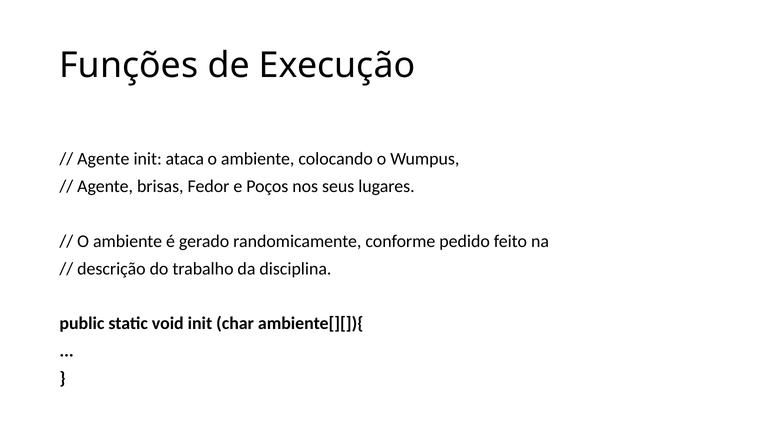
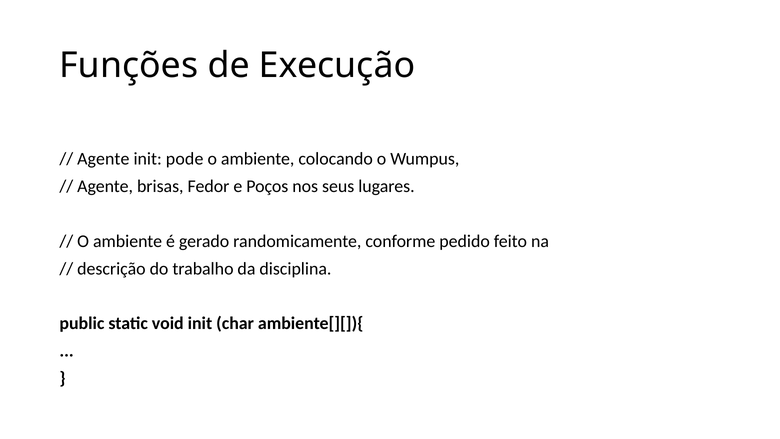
ataca: ataca -> pode (185, 159)
